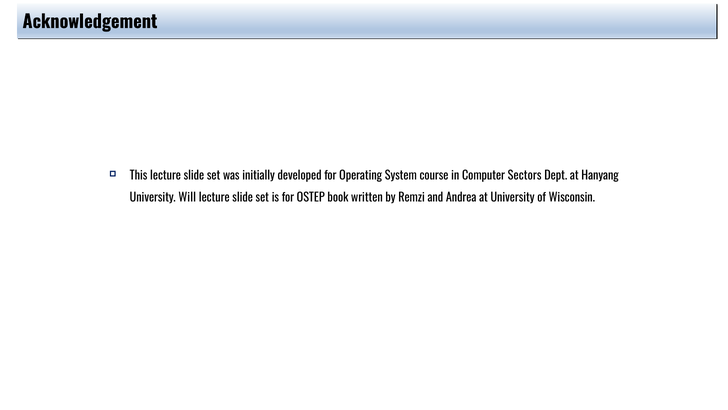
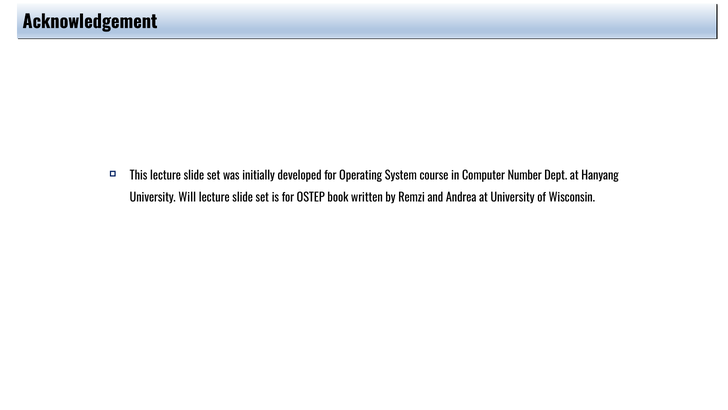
Sectors: Sectors -> Number (525, 176)
